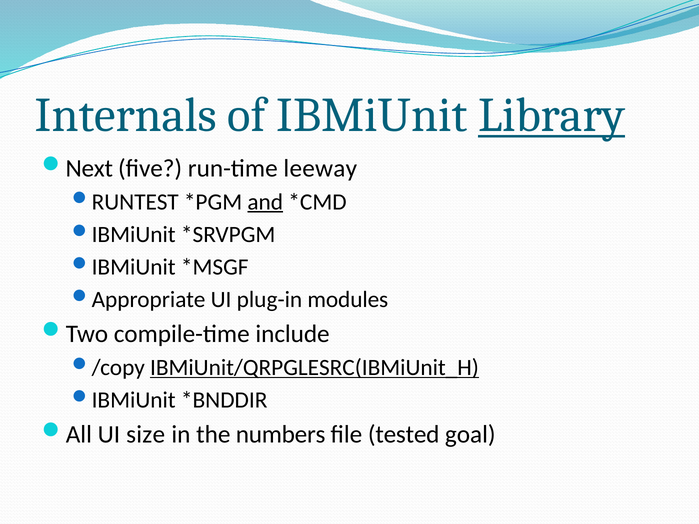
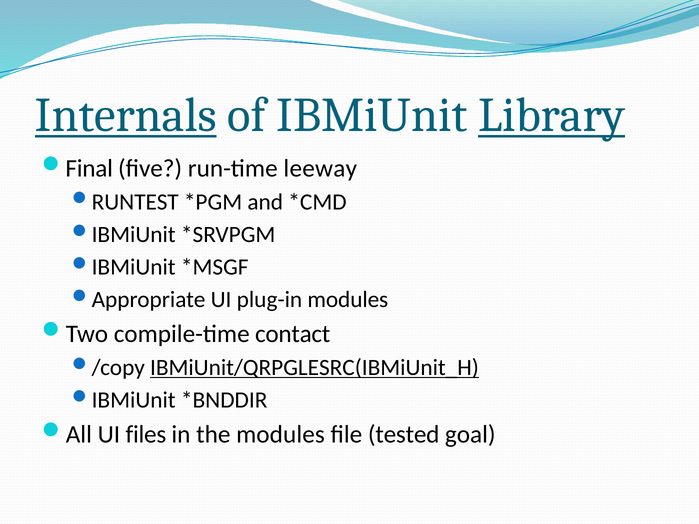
Internals underline: none -> present (126, 115)
Next: Next -> Final (89, 168)
and underline: present -> none (265, 202)
include: include -> contact (293, 334)
size: size -> files (146, 435)
the numbers: numbers -> modules (280, 435)
